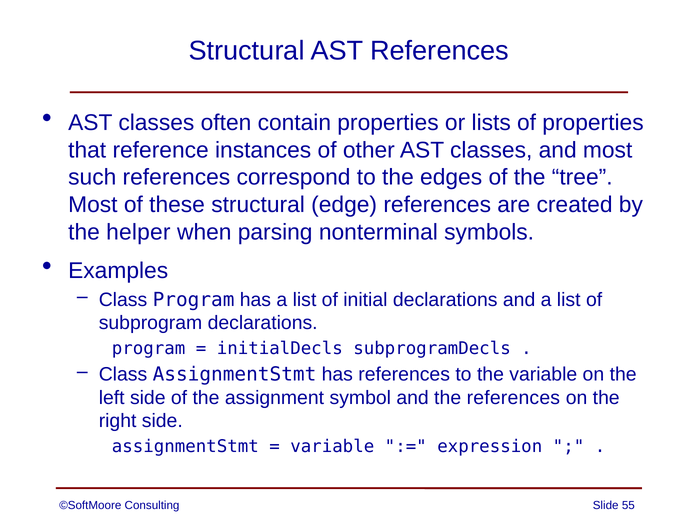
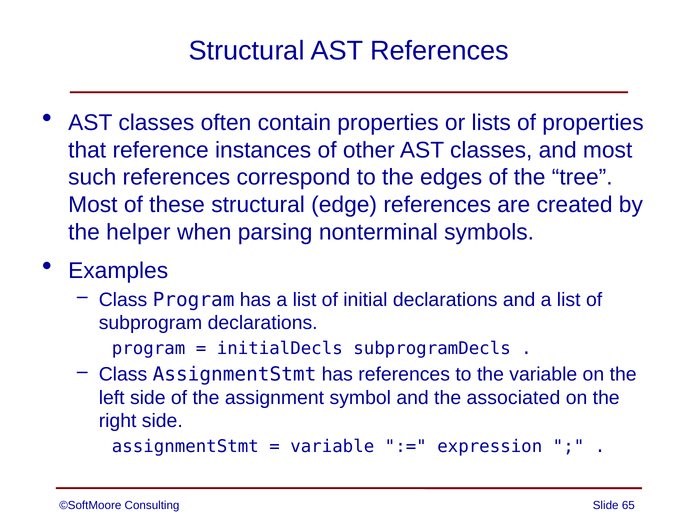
the references: references -> associated (513, 398)
55: 55 -> 65 (628, 506)
